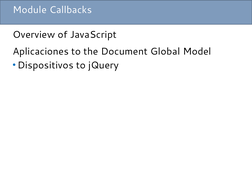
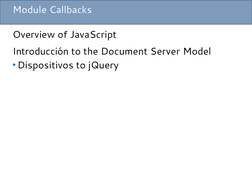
Aplicaciones: Aplicaciones -> Introducción (41, 51)
Global: Global -> Server (165, 51)
